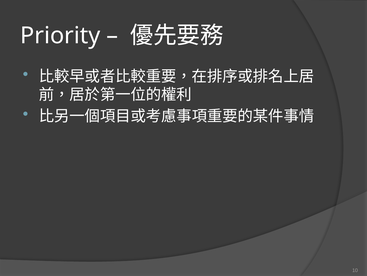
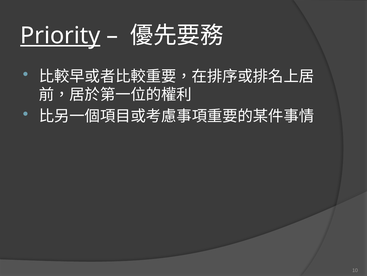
Priority underline: none -> present (60, 36)
